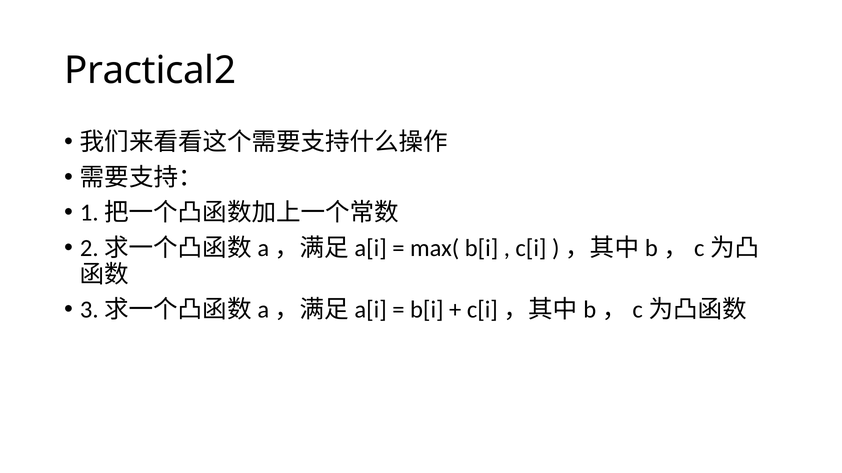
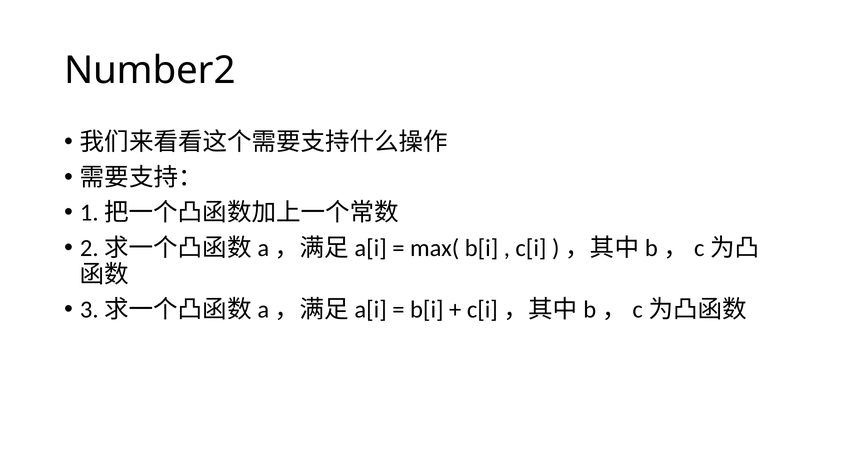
Practical2: Practical2 -> Number2 (150, 71)
